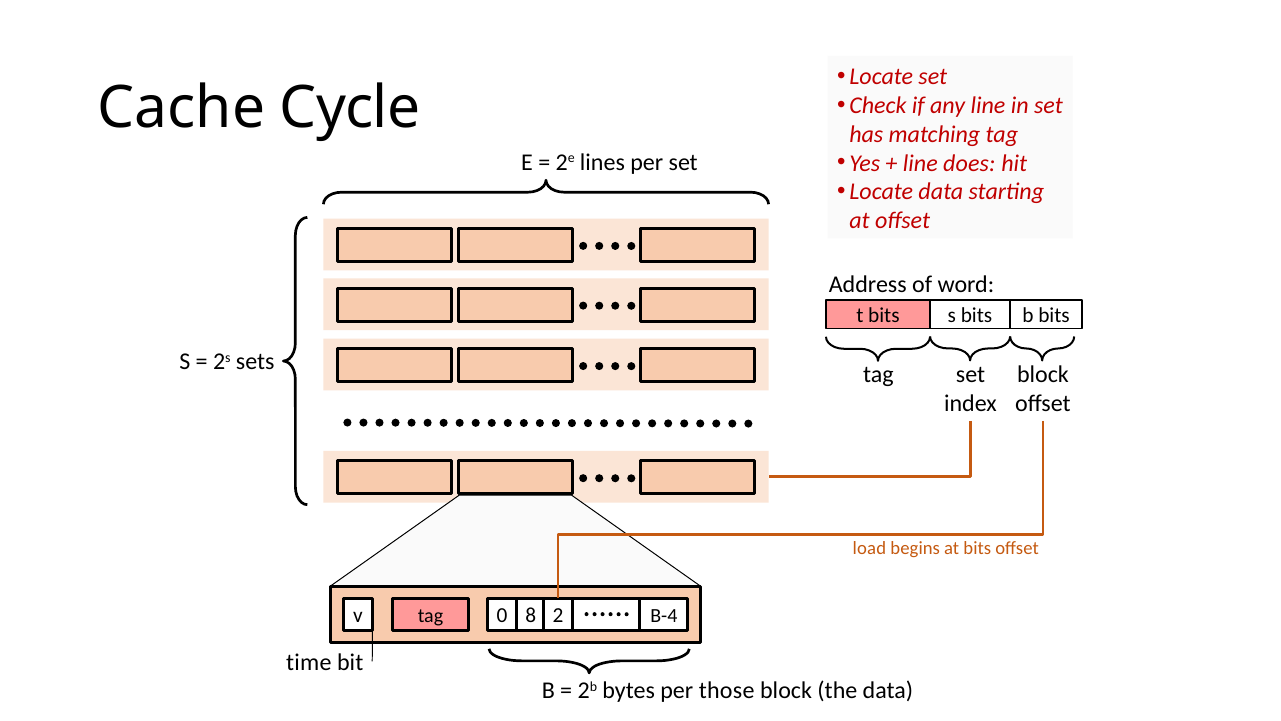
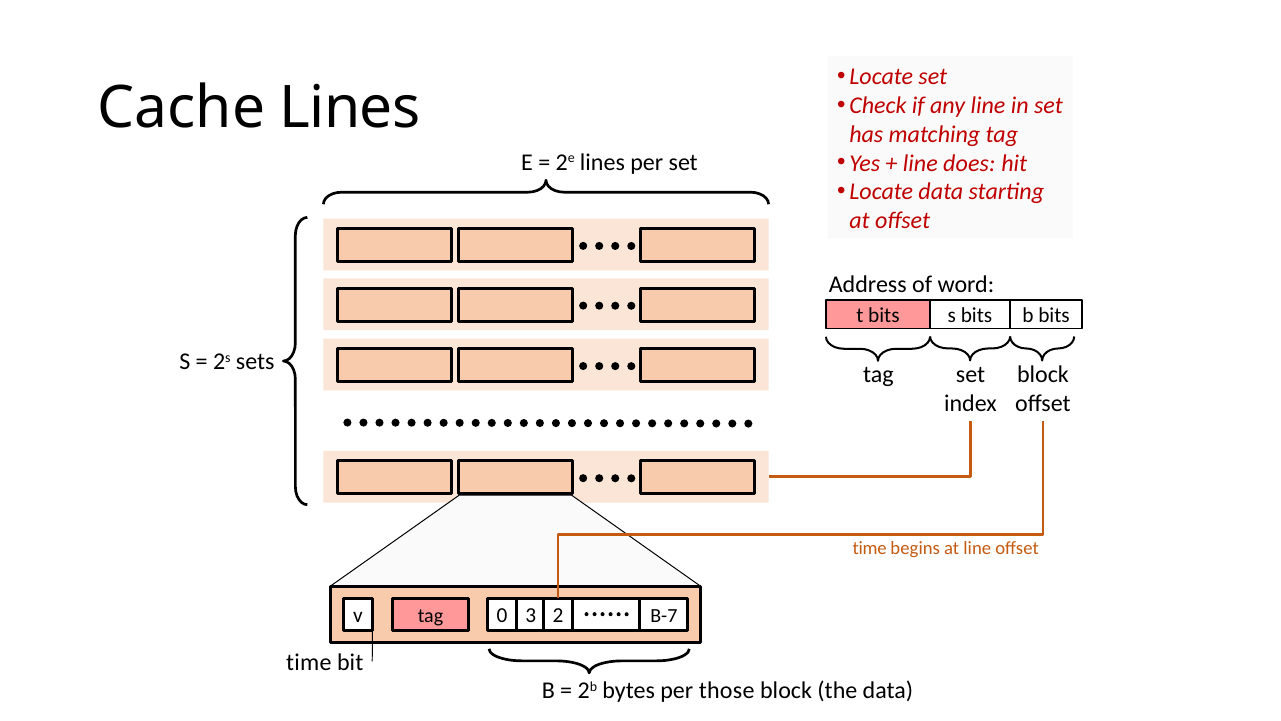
Cache Cycle: Cycle -> Lines (350, 108)
load: load -> time (870, 548)
at bits: bits -> line (977, 548)
8: 8 -> 3 (531, 615)
B-4: B-4 -> B-7 (664, 615)
